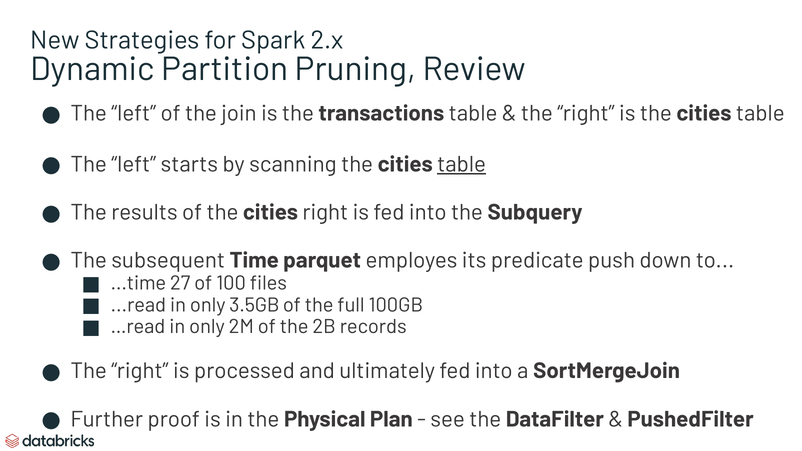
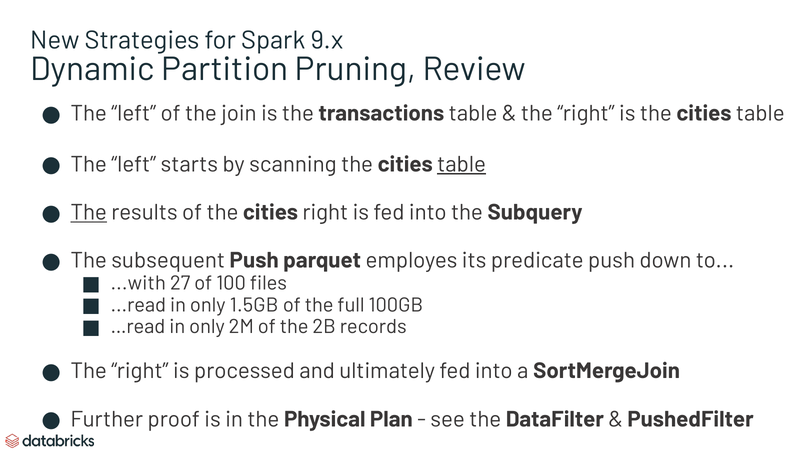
2.x: 2.x -> 9.x (327, 40)
The underline: none -> present (89, 212)
subsequent Time: Time -> Push (254, 261)
...time: ...time -> ...with (138, 283)
3.5GB: 3.5GB -> 1.5GB (254, 305)
